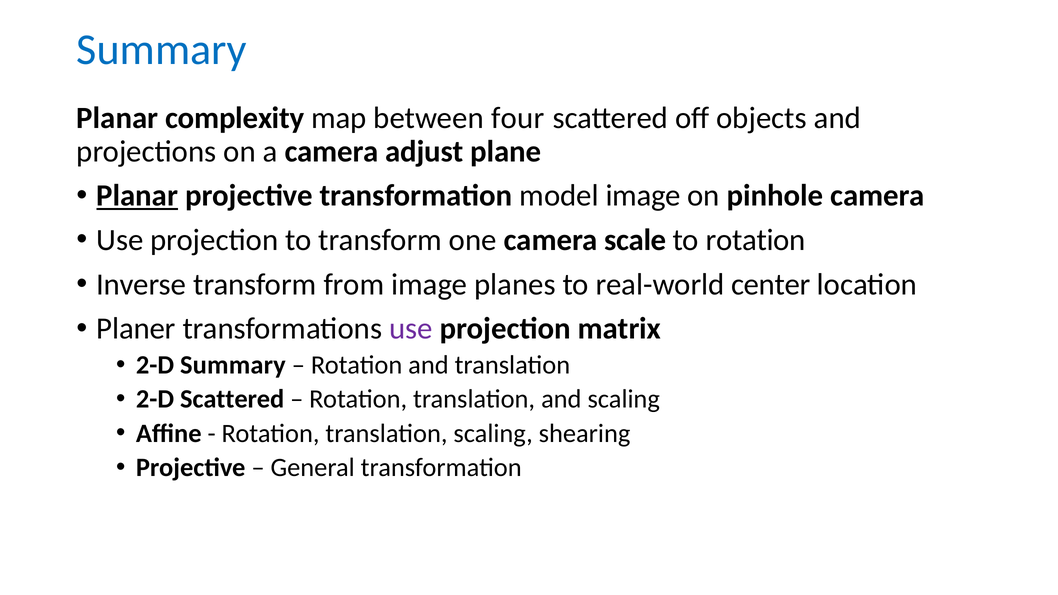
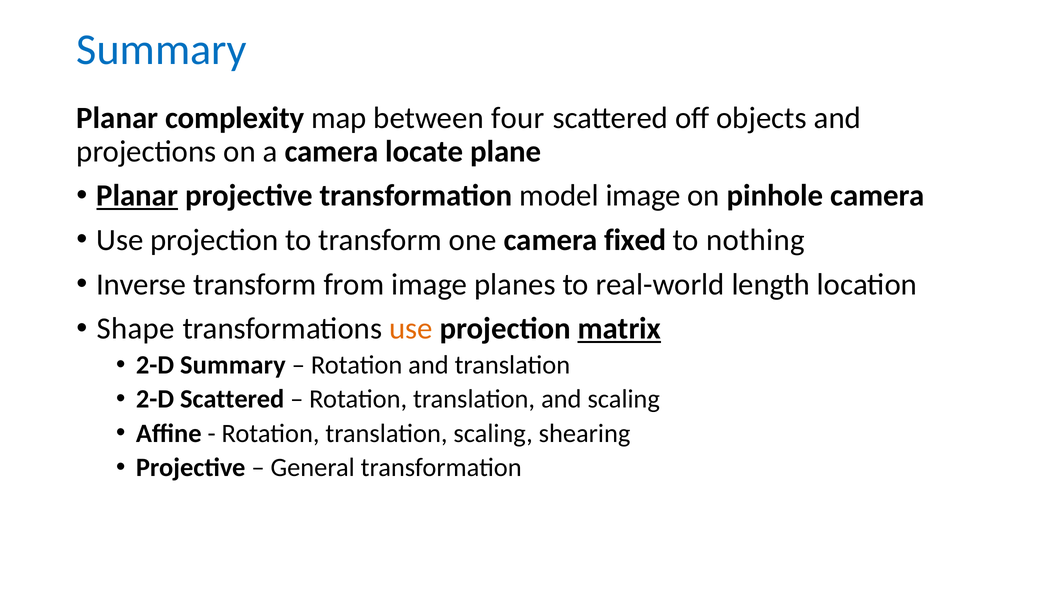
adjust: adjust -> locate (424, 151)
scale: scale -> fixed (635, 240)
to rotation: rotation -> nothing (755, 240)
center: center -> length (771, 284)
Planer: Planer -> Shape (136, 329)
use colour: purple -> orange (411, 329)
matrix underline: none -> present (619, 329)
